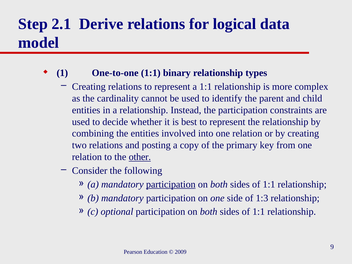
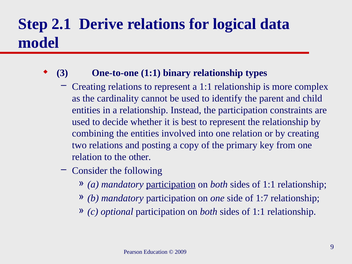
1: 1 -> 3 (62, 73)
other underline: present -> none (140, 157)
1:3: 1:3 -> 1:7 (262, 198)
